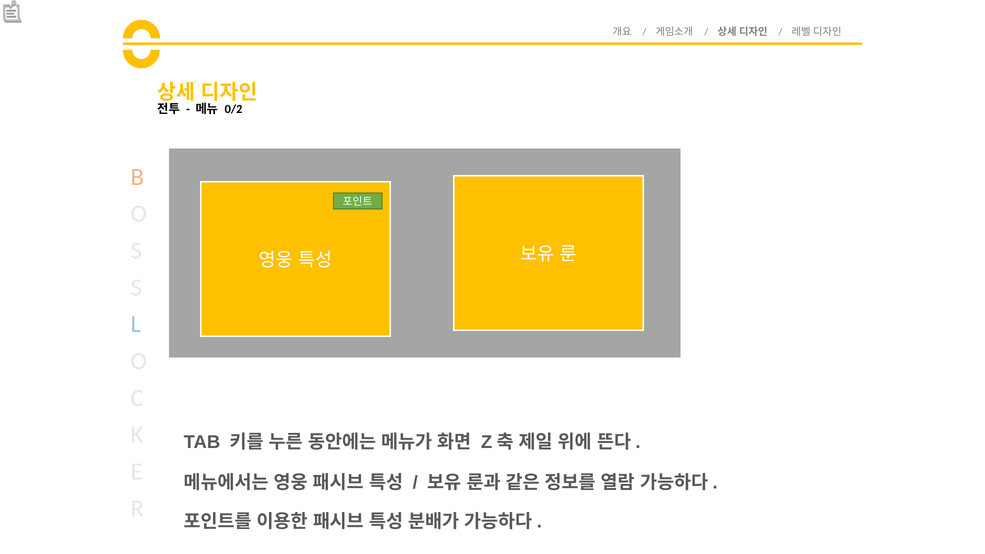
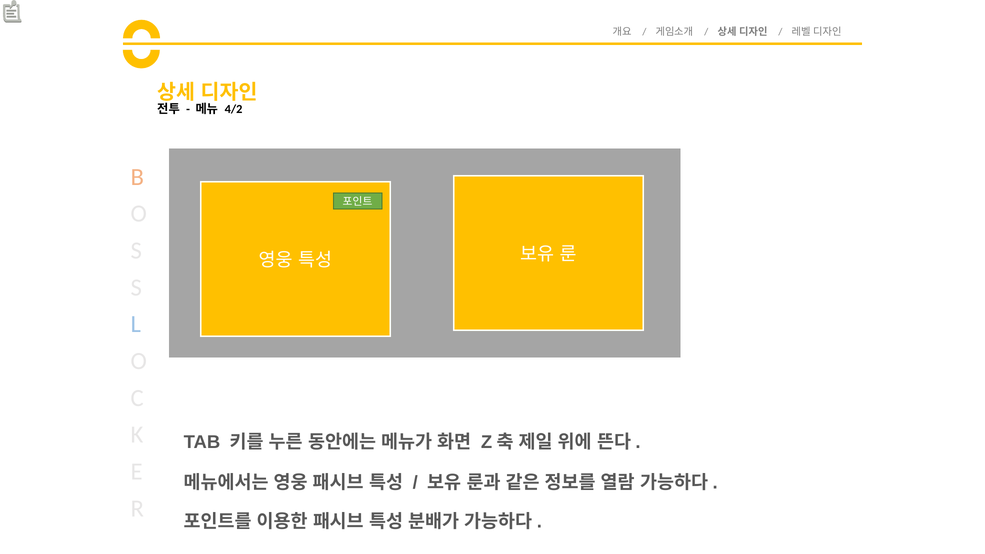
0/2: 0/2 -> 4/2 (234, 109)
